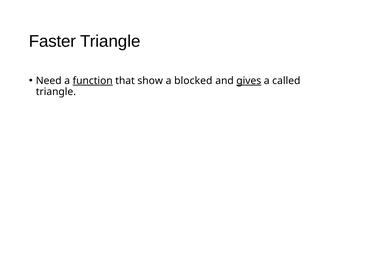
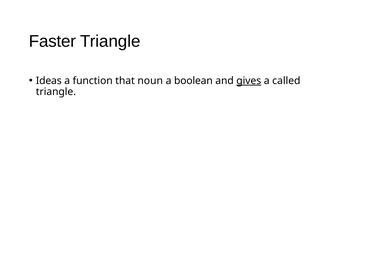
Need: Need -> Ideas (49, 81)
function underline: present -> none (93, 81)
show: show -> noun (150, 81)
blocked: blocked -> boolean (193, 81)
